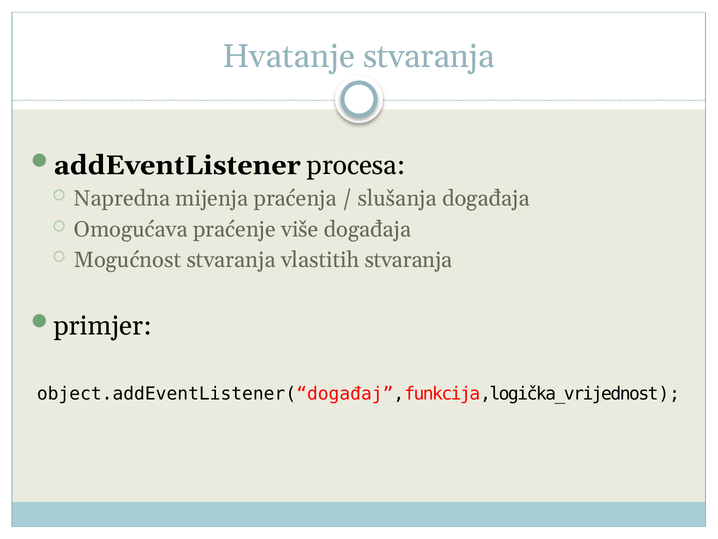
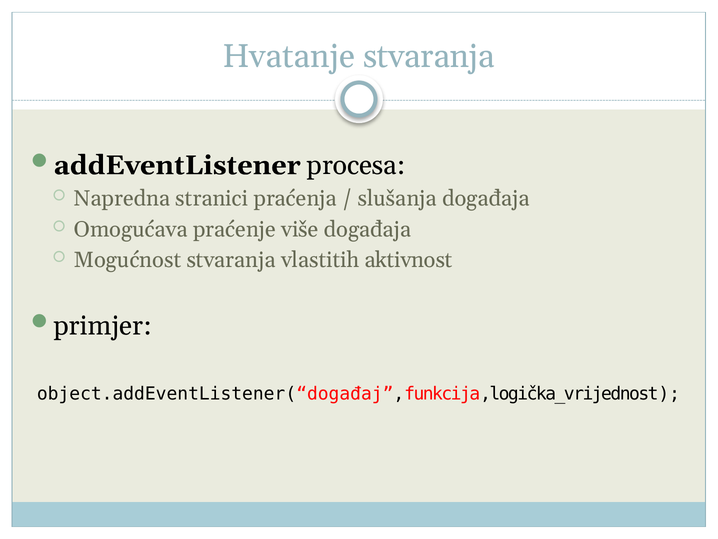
mijenja: mijenja -> stranici (212, 199)
vlastitih stvaranja: stvaranja -> aktivnost (409, 260)
